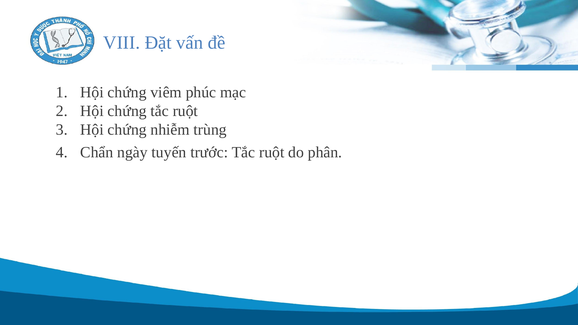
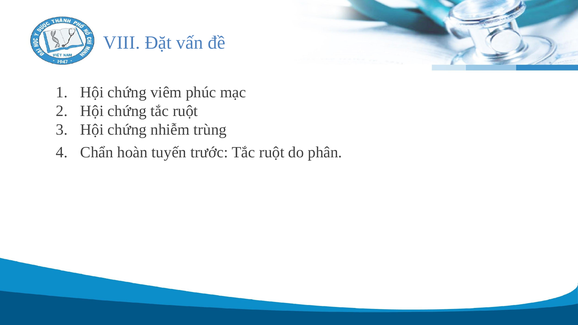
ngày: ngày -> hoàn (132, 152)
